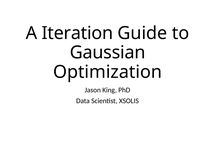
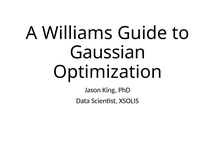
Iteration: Iteration -> Williams (77, 33)
